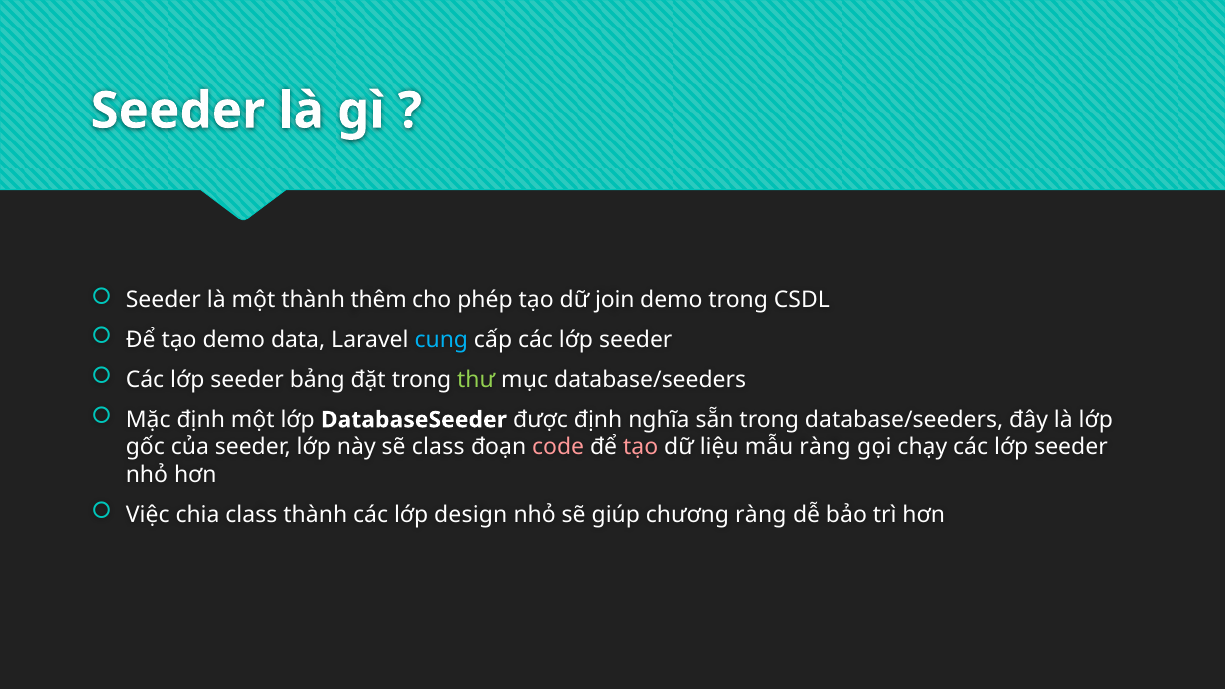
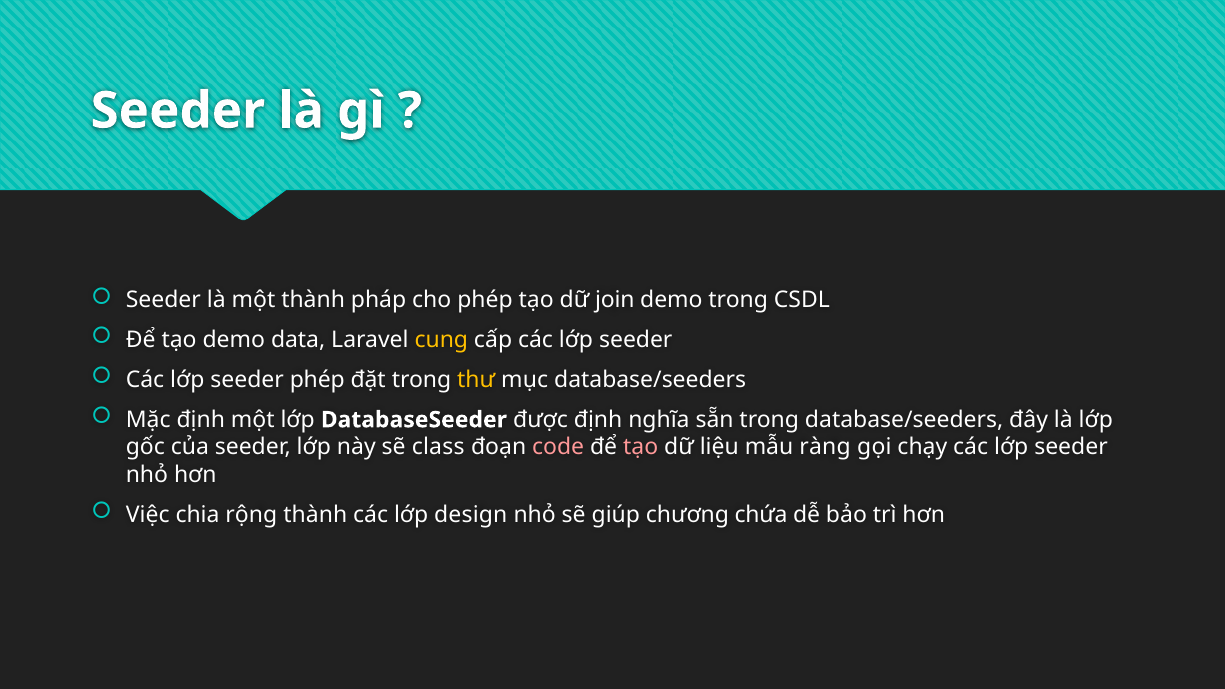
thêm: thêm -> pháp (379, 300)
cung colour: light blue -> yellow (441, 340)
seeder bảng: bảng -> phép (317, 380)
thư colour: light green -> yellow (476, 380)
chia class: class -> rộng (251, 515)
chương ràng: ràng -> chứa (761, 515)
